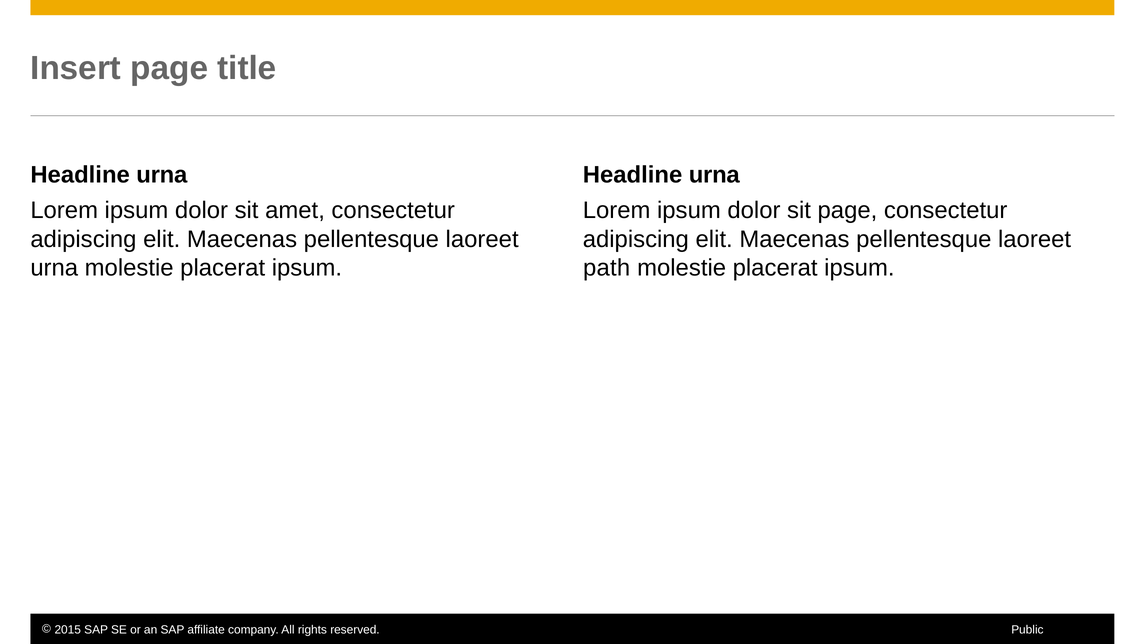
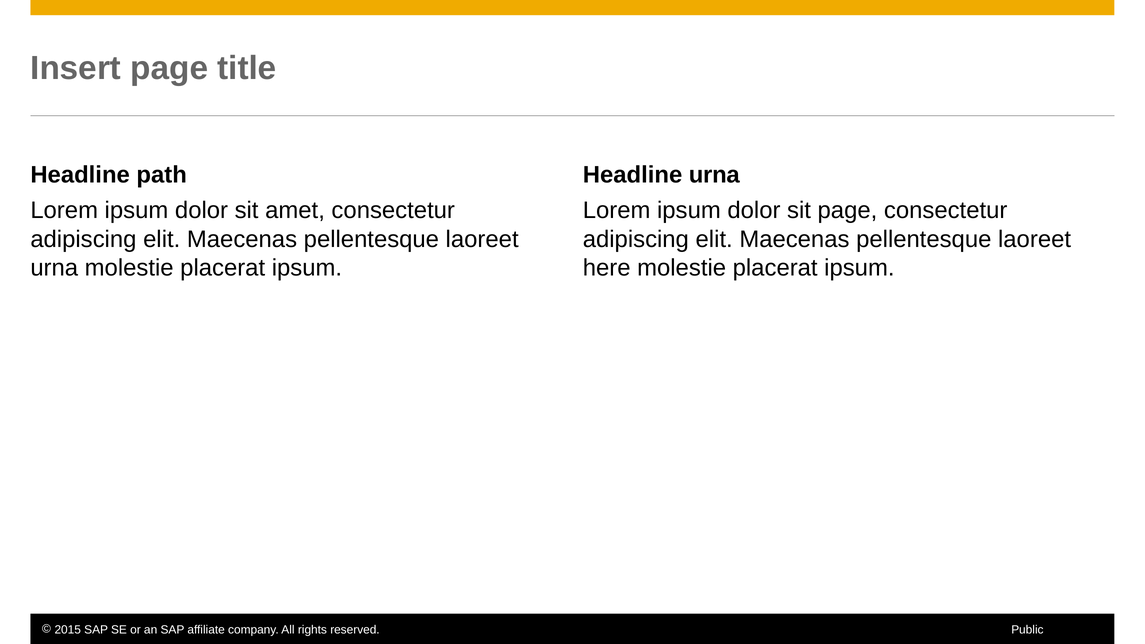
urna: urna -> path (162, 175)
path: path -> here (607, 268)
